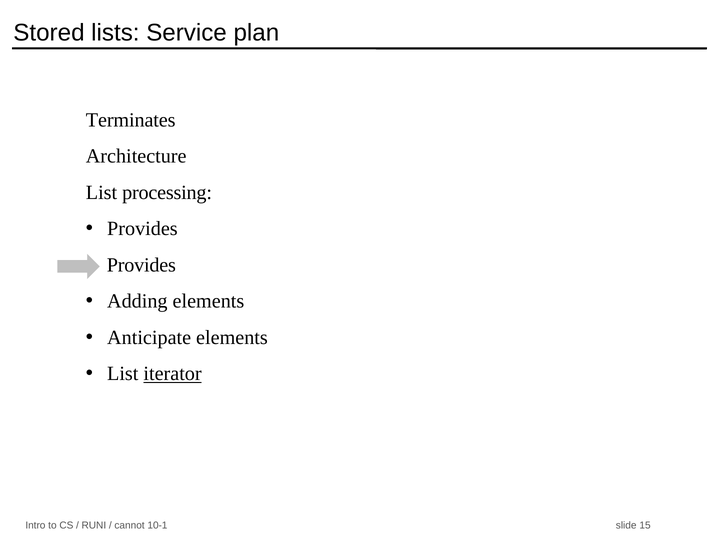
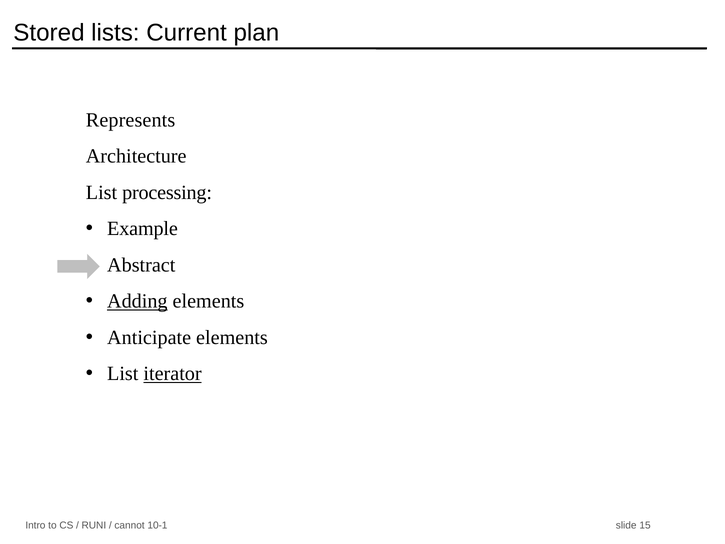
Service: Service -> Current (187, 33)
Terminates: Terminates -> Represents (131, 120)
Provides: Provides -> Example (142, 229)
Provides: Provides -> Abstract (141, 265)
Adding underline: none -> present (137, 301)
